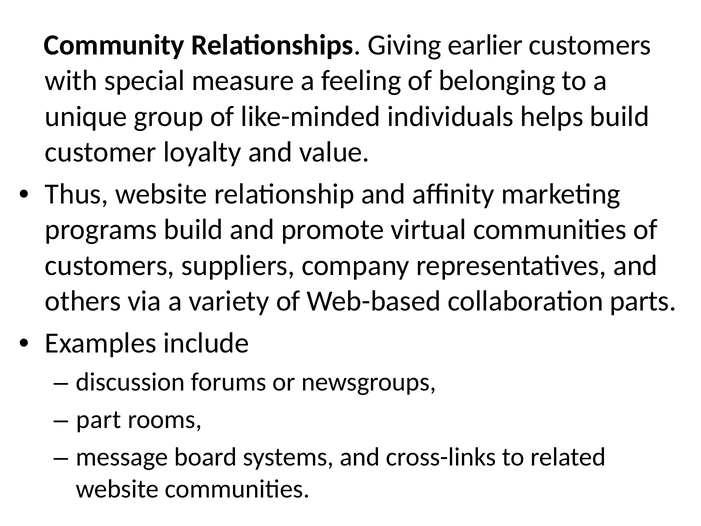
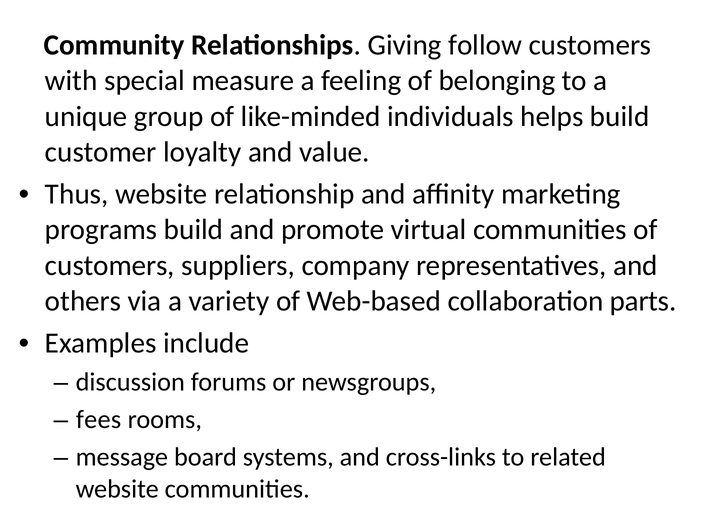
earlier: earlier -> follow (485, 45)
part: part -> fees (99, 420)
